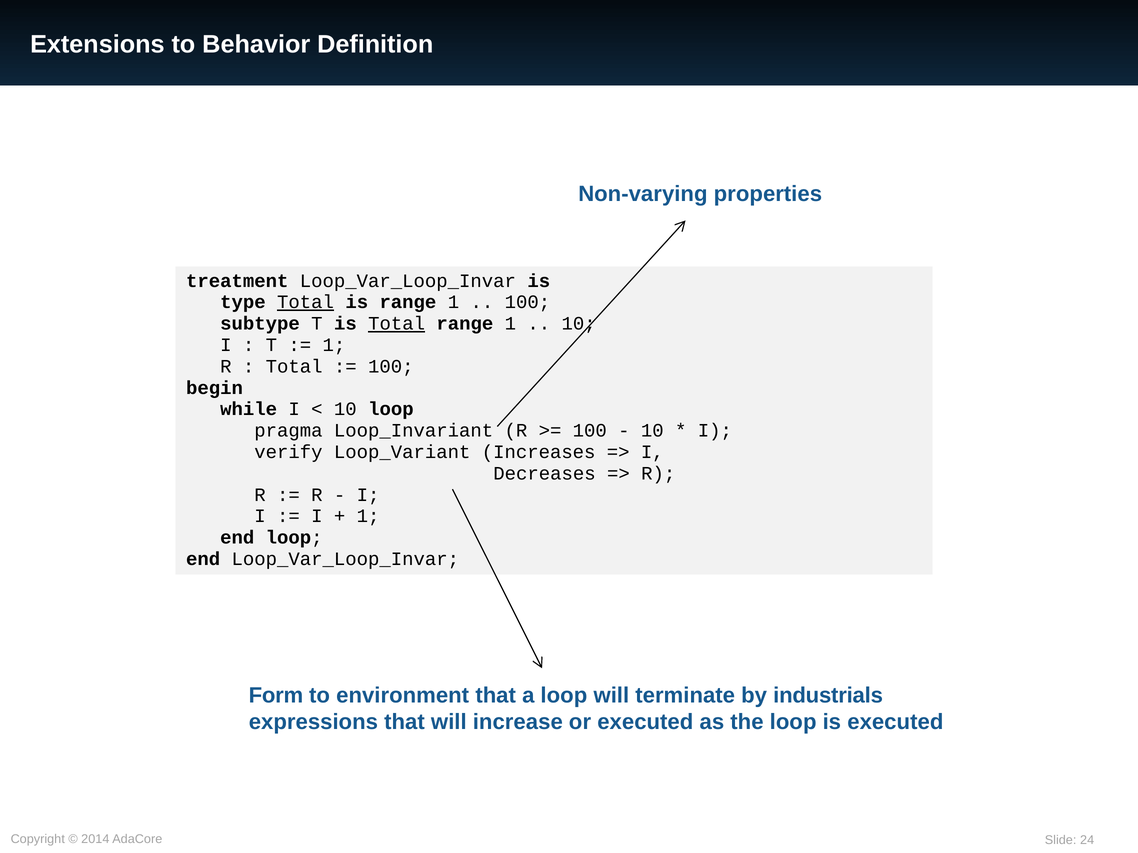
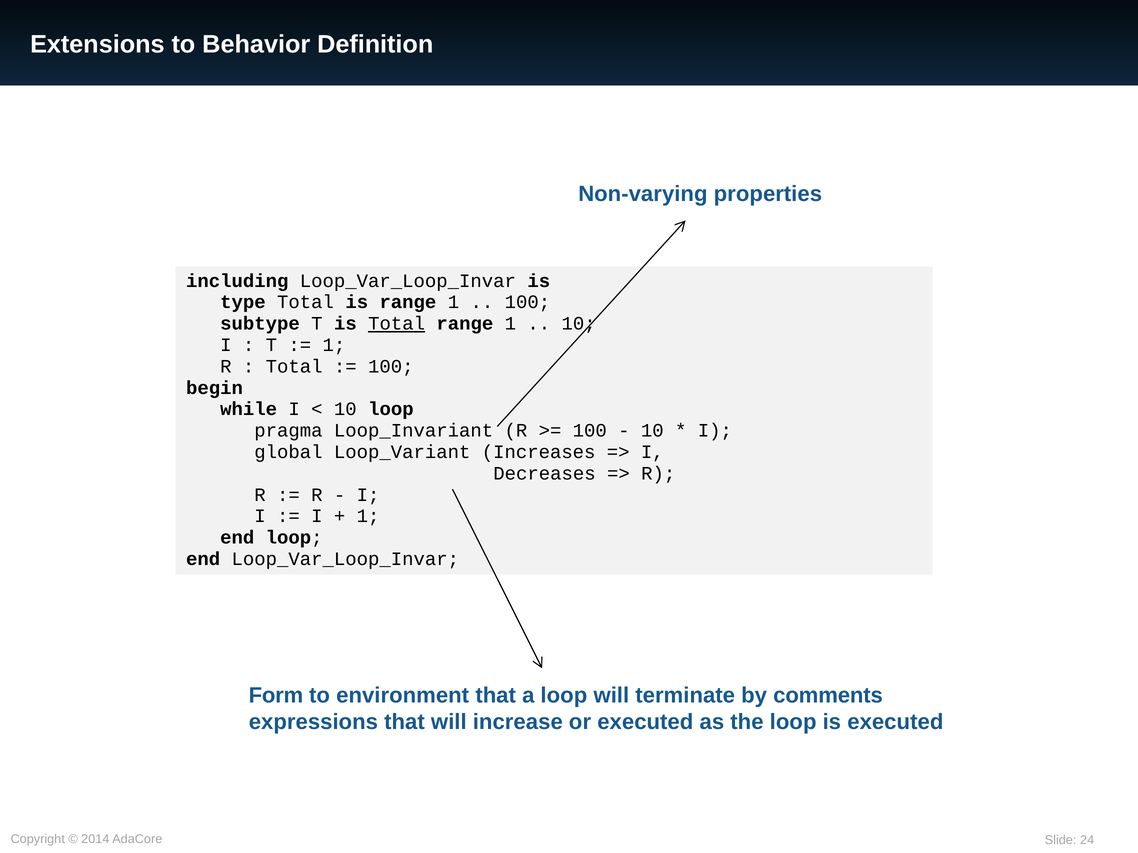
treatment: treatment -> including (237, 281)
Total underline: present -> none (306, 302)
verify: verify -> global (288, 452)
industrials: industrials -> comments (828, 696)
